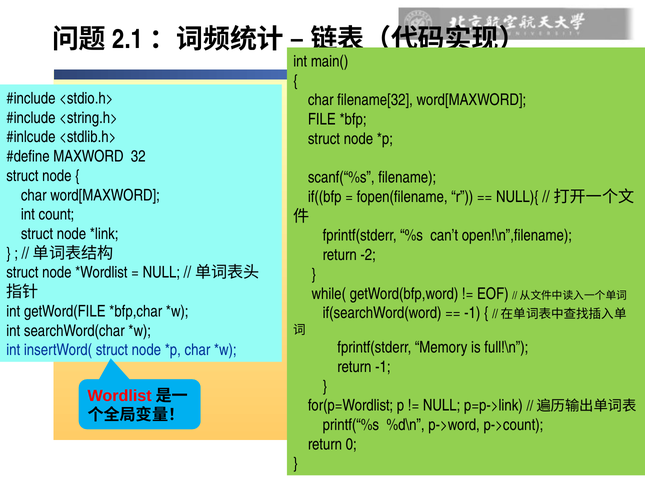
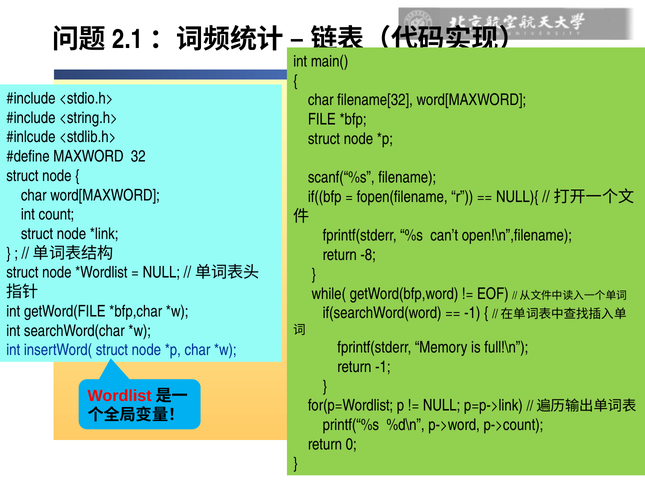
-2: -2 -> -8 (368, 255)
